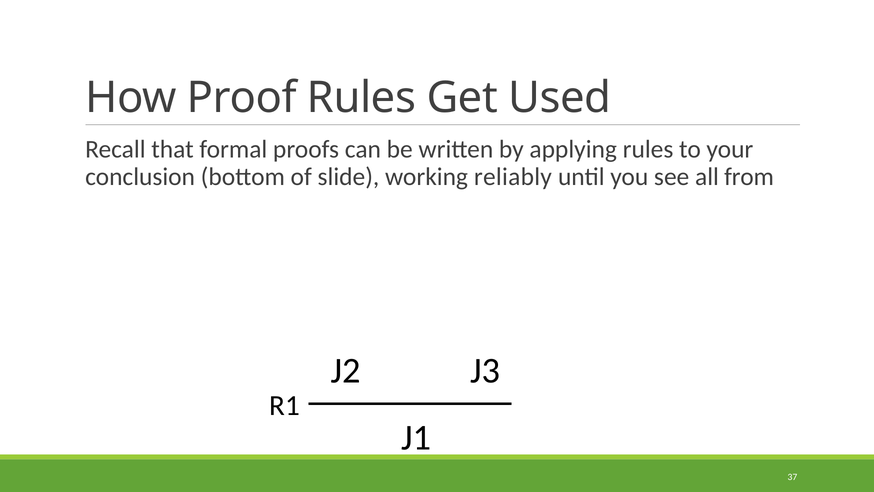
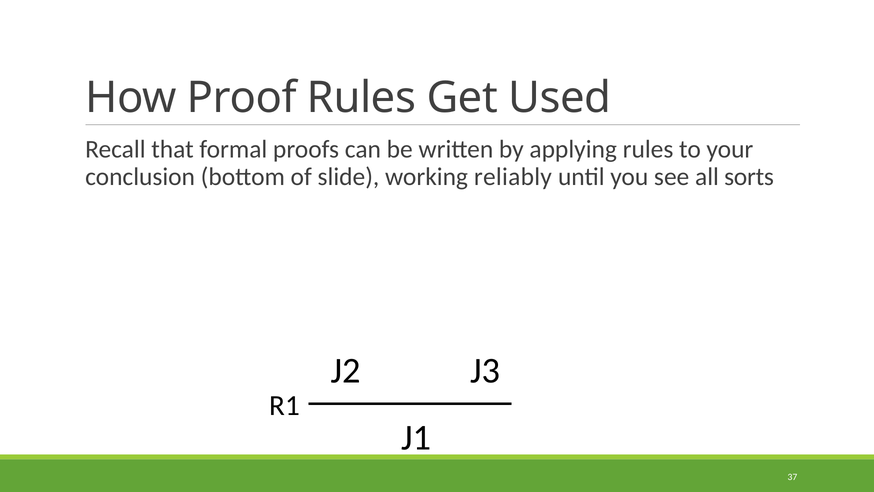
from: from -> sorts (749, 177)
